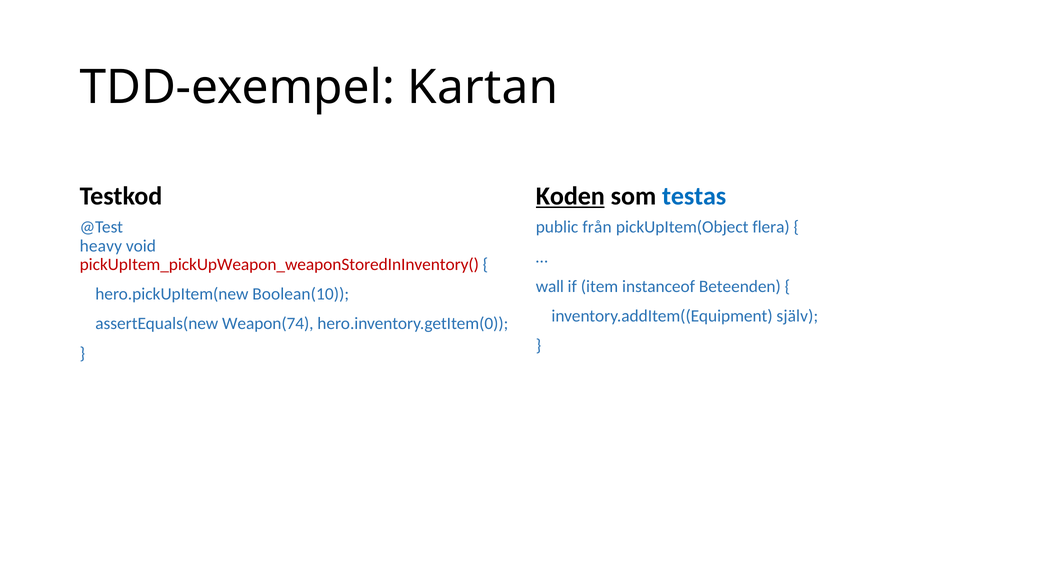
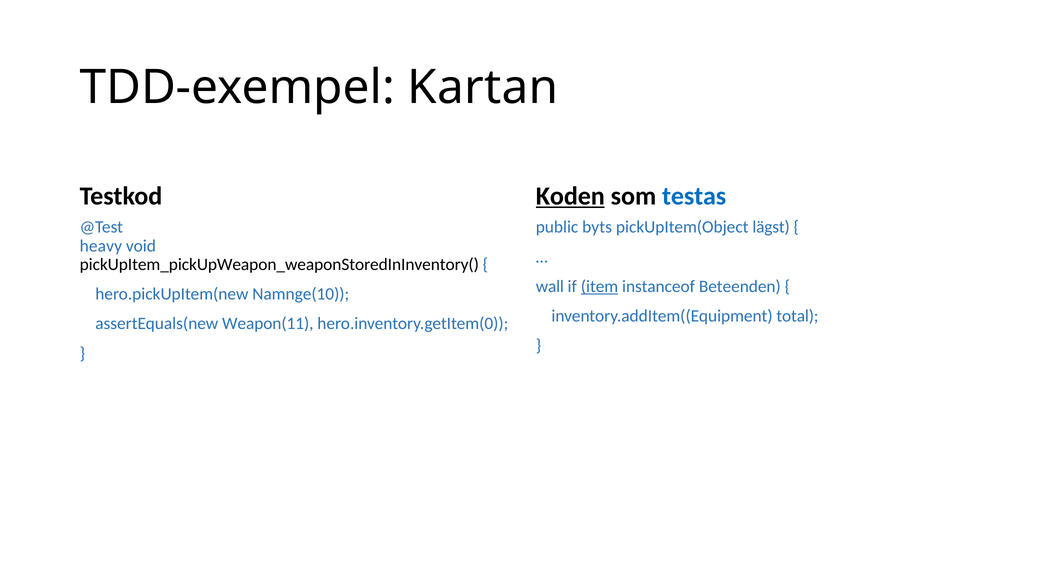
från: från -> byts (597, 227)
flera: flera -> lägst (771, 227)
pickUpItem_pickUpWeapon_weaponStoredInInventory( colour: red -> black (279, 265)
item underline: none -> present (600, 287)
Boolean(10: Boolean(10 -> Namnge(10 (301, 295)
själv: själv -> total (797, 316)
Weapon(74: Weapon(74 -> Weapon(11 (268, 324)
